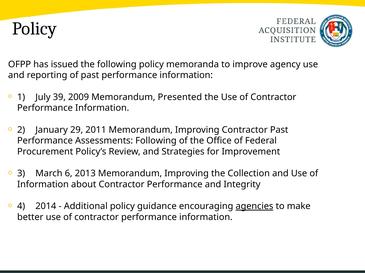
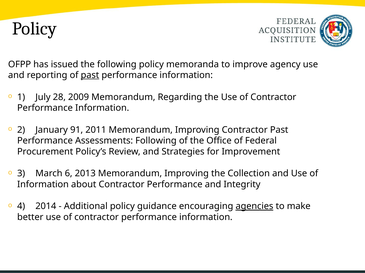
past underline: none -> present (90, 75)
39: 39 -> 28 (59, 97)
Presented: Presented -> Regarding (180, 97)
29: 29 -> 91 (77, 130)
